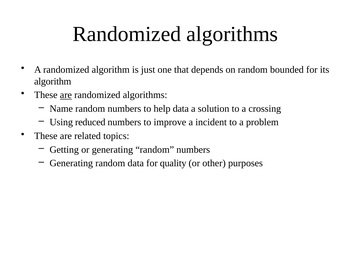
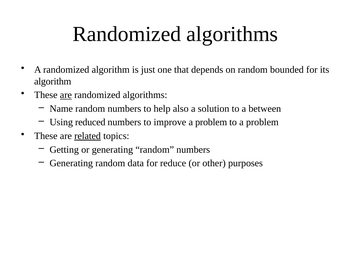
help data: data -> also (181, 109)
crossing: crossing -> between (265, 109)
improve a incident: incident -> problem (211, 122)
related underline: none -> present (88, 136)
quality: quality -> reduce (173, 163)
